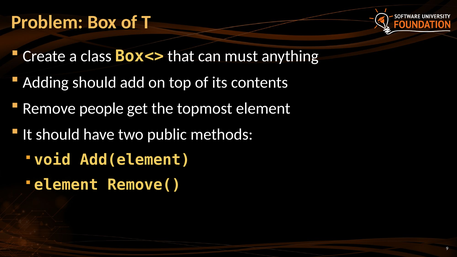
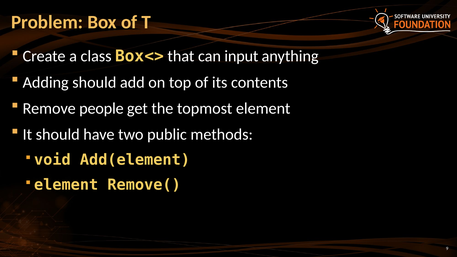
must: must -> input (241, 56)
